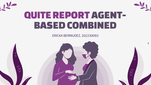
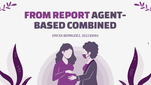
QUITE: QUITE -> FROM (38, 15)
